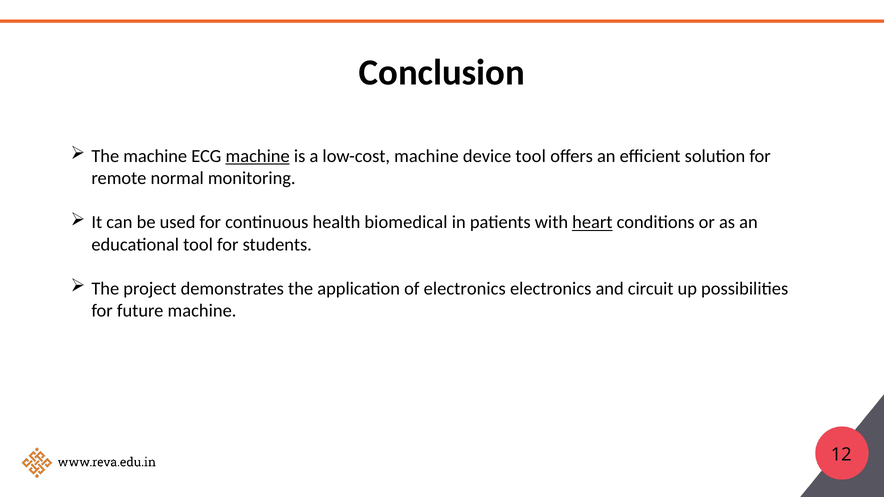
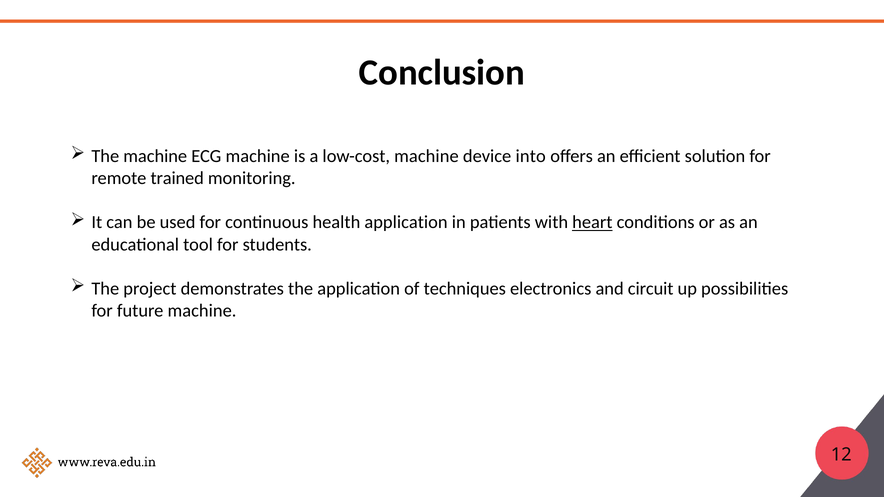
machine underline: present -> none (258, 156)
device tool: tool -> into (531, 156)
normal: normal -> trained (177, 178)
health biomedical: biomedical -> application (406, 223)
of electronics: electronics -> techniques (465, 289)
